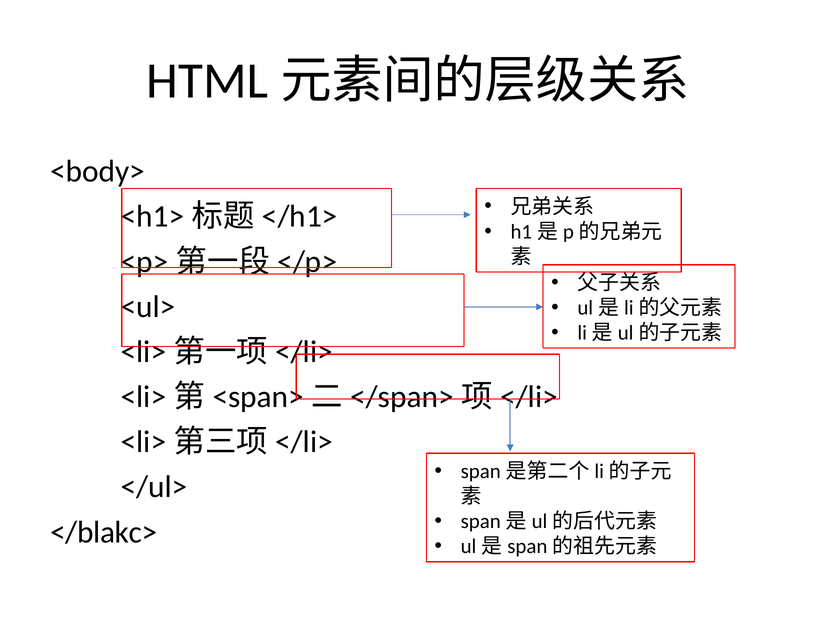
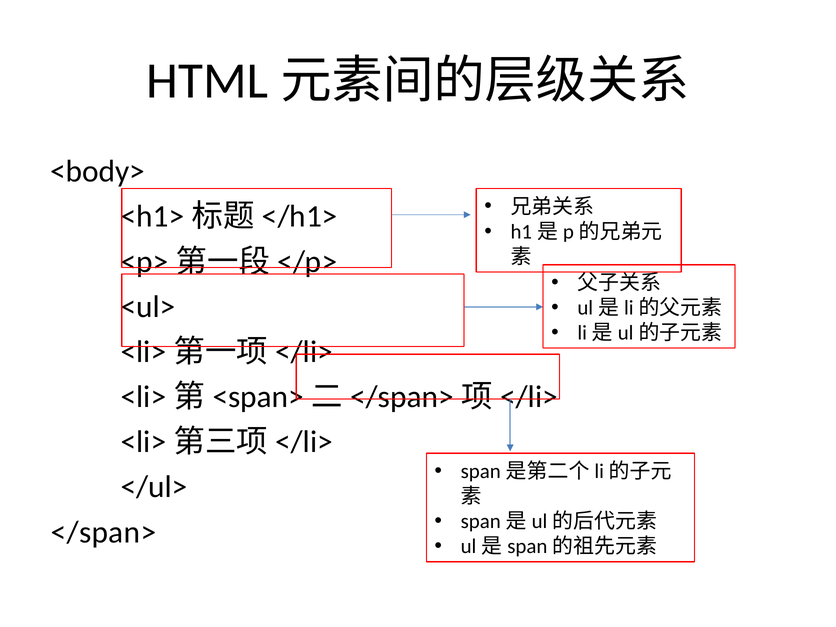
</blakc>: </blakc> -> </span> (103, 532)
